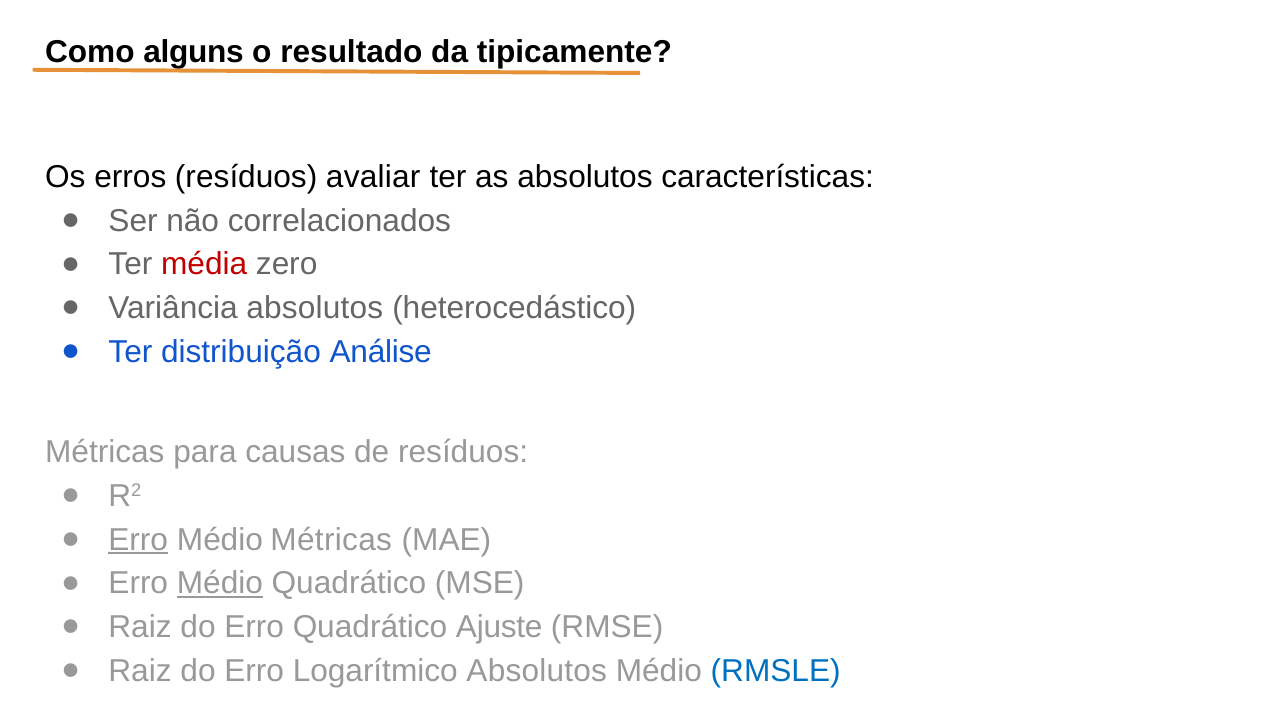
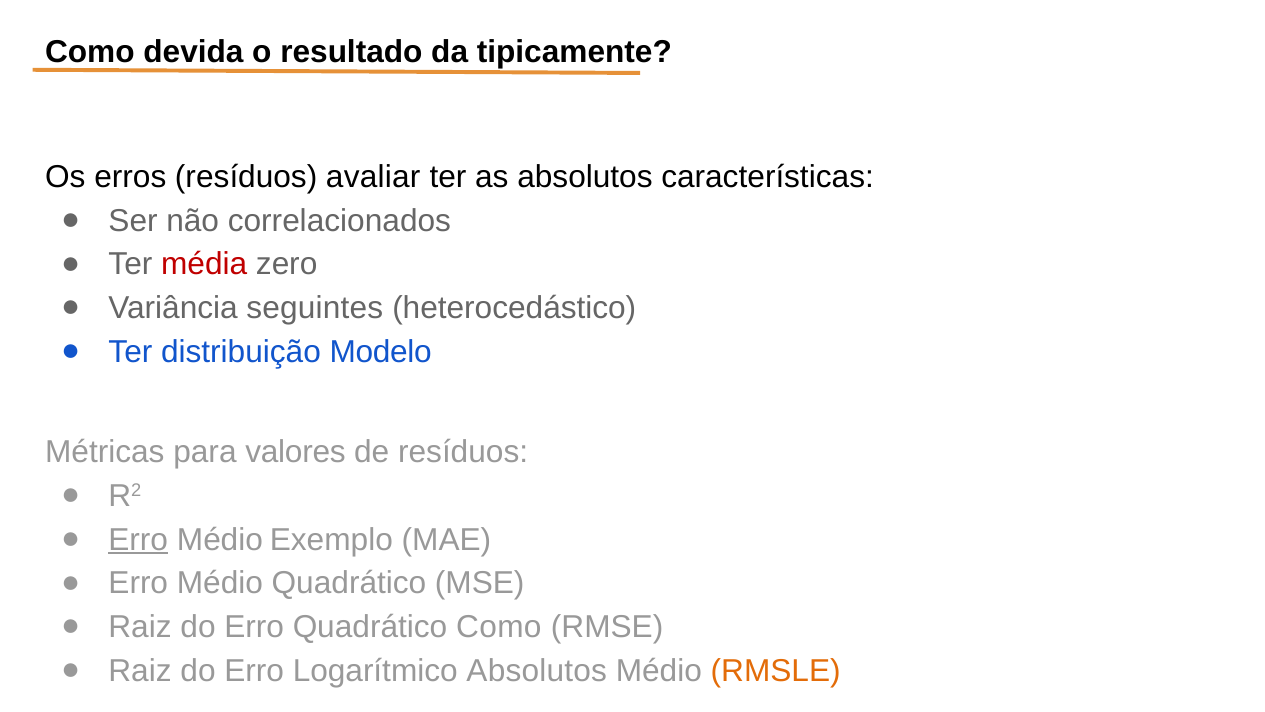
alguns: alguns -> devida (193, 52)
Variância absolutos: absolutos -> seguintes (315, 308)
Análise: Análise -> Modelo (381, 352)
causas: causas -> valores (296, 452)
Médio Métricas: Métricas -> Exemplo (331, 539)
Médio underline: present -> none (220, 583)
Quadrático Ajuste: Ajuste -> Como (499, 627)
RMSLE colour: blue -> orange (776, 670)
